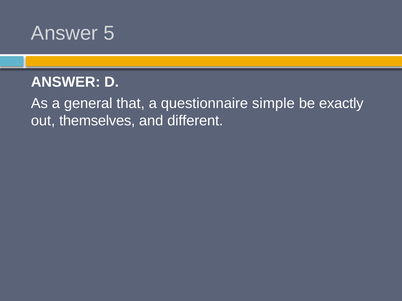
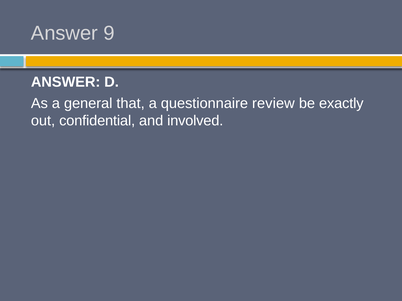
5: 5 -> 9 (109, 33)
simple: simple -> review (273, 103)
themselves: themselves -> confidential (97, 121)
different: different -> involved (195, 121)
